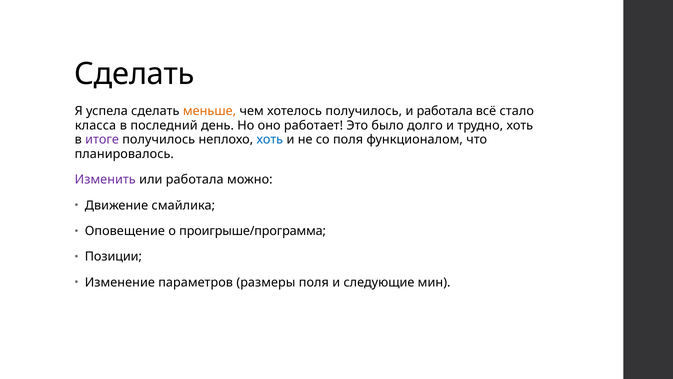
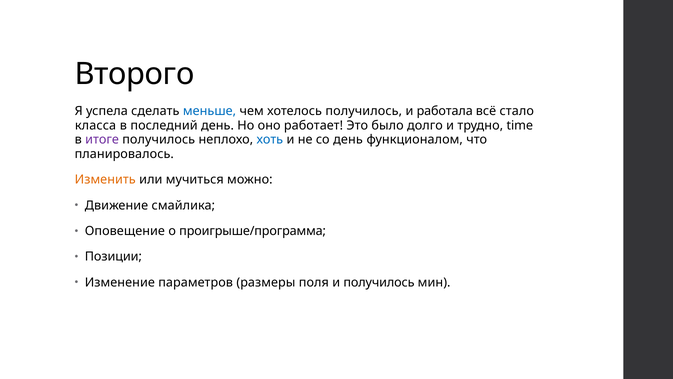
Сделать: Сделать -> Второго (134, 74)
меньше colour: orange -> blue (210, 111)
трудно хоть: хоть -> time (520, 125)
со поля: поля -> день (348, 140)
Изменить colour: purple -> orange (105, 180)
или работала: работала -> мучиться (195, 180)
и следующие: следующие -> получилось (379, 282)
